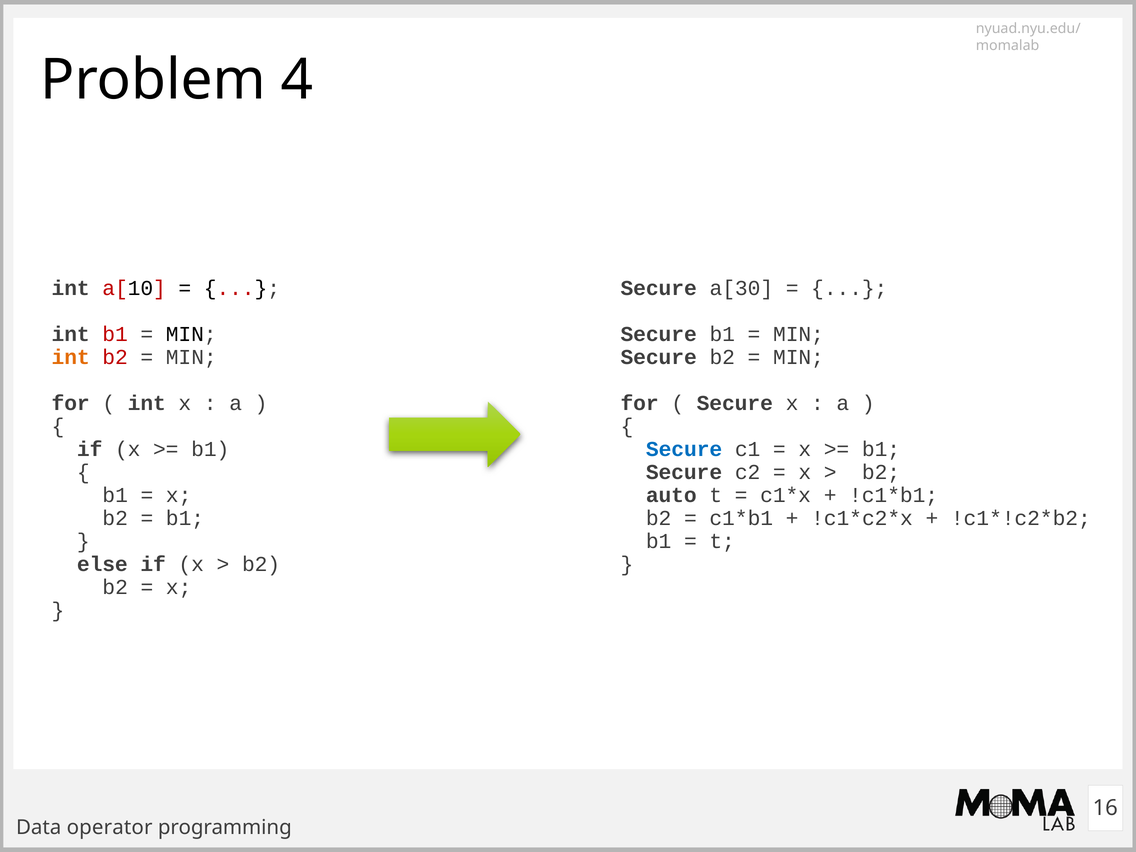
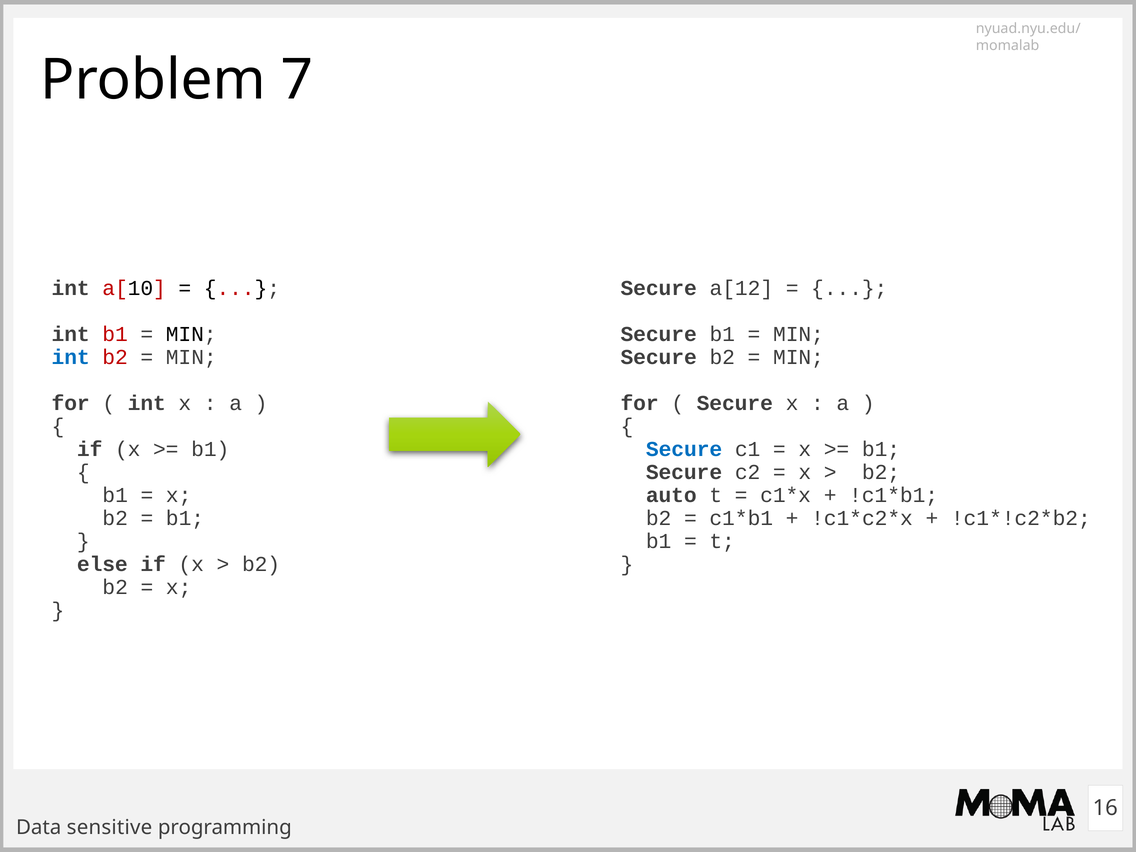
4: 4 -> 7 (297, 80)
a[30: a[30 -> a[12 (741, 288)
int colour: orange -> blue (71, 357)
operator: operator -> sensitive (110, 827)
